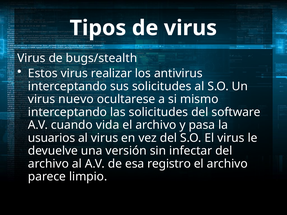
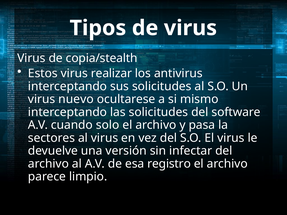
bugs/stealth: bugs/stealth -> copia/stealth (102, 58)
vida: vida -> solo (108, 125)
usuarios: usuarios -> sectores (51, 138)
